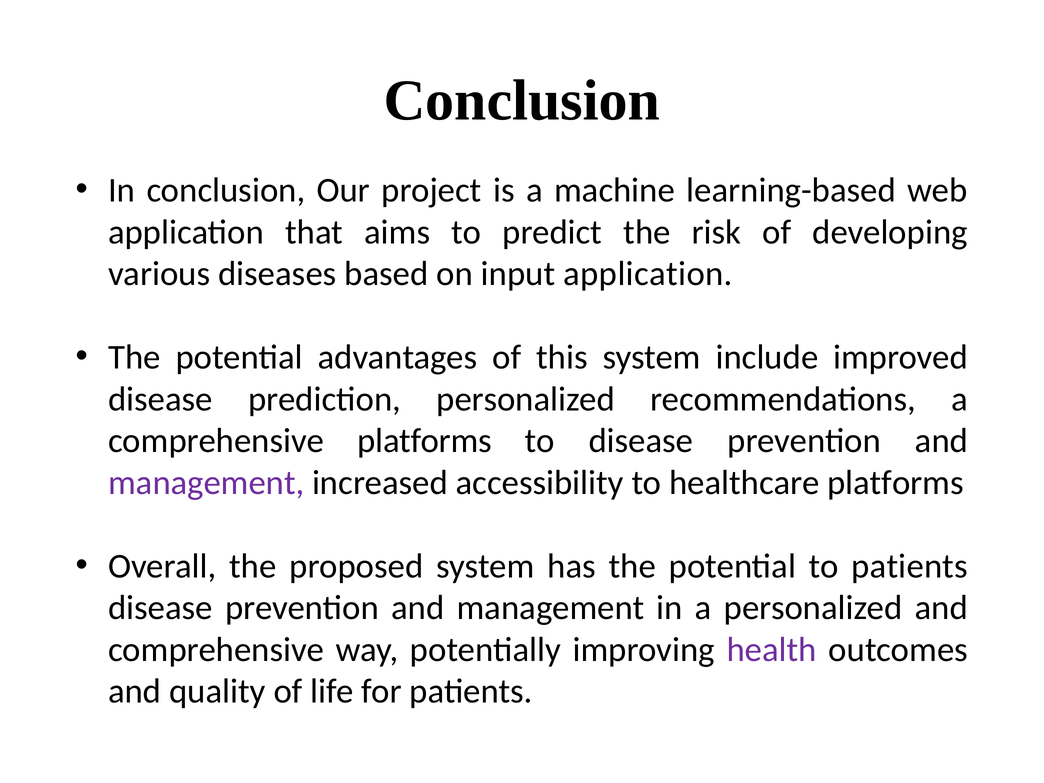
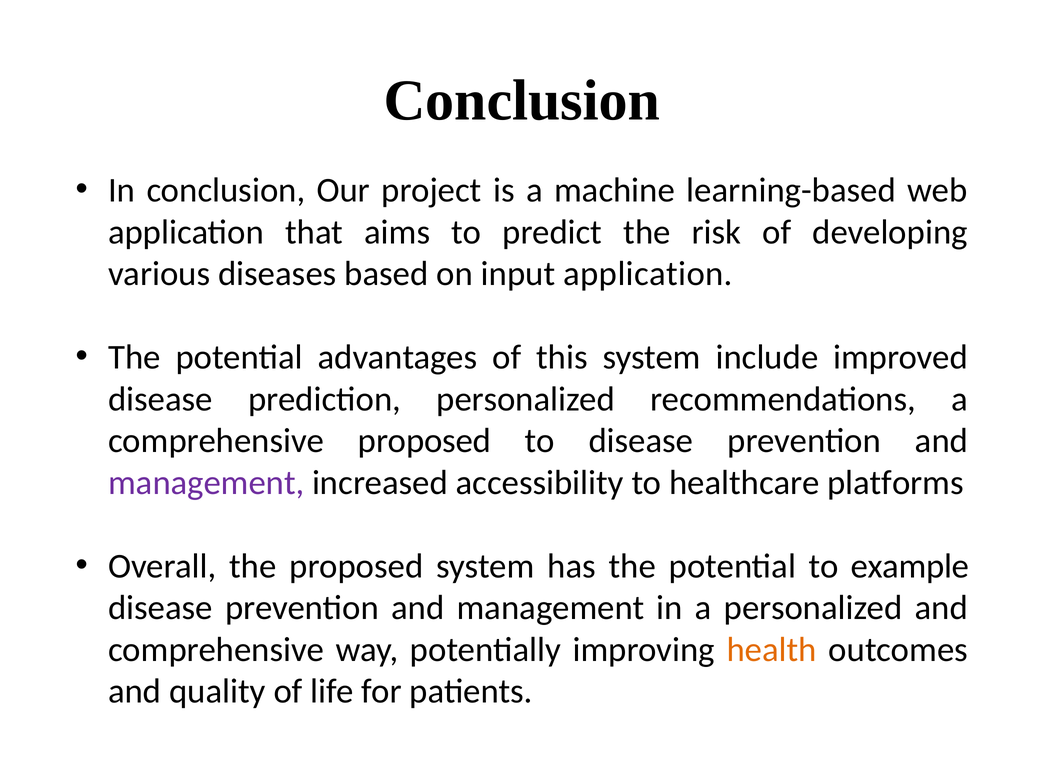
comprehensive platforms: platforms -> proposed (425, 441)
to patients: patients -> example (910, 566)
health colour: purple -> orange (772, 650)
